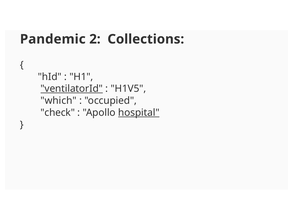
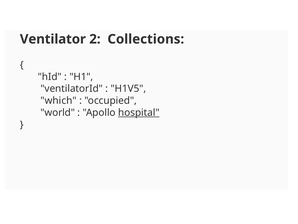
Pandemic: Pandemic -> Ventilator (53, 39)
ventilatorId underline: present -> none (72, 89)
check: check -> world (58, 112)
